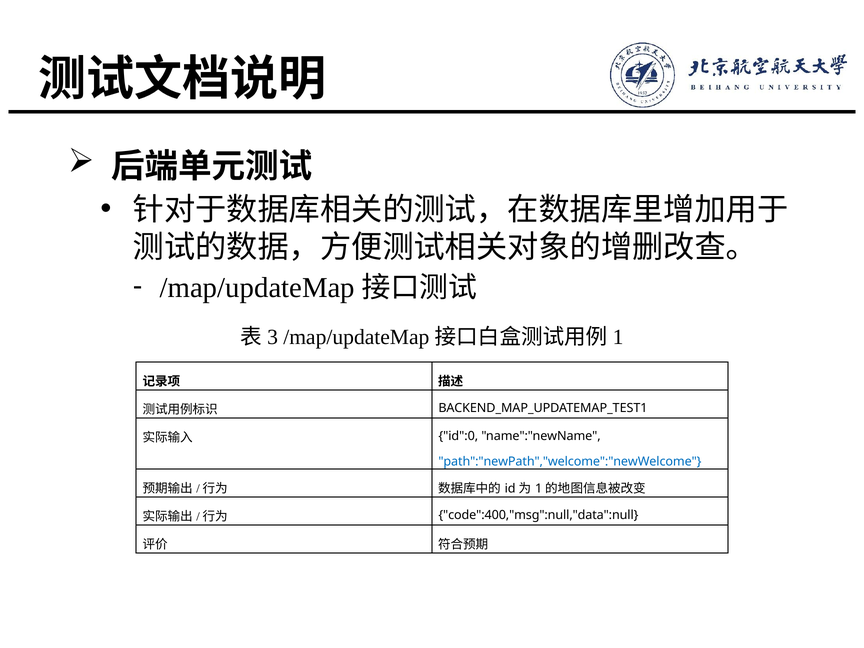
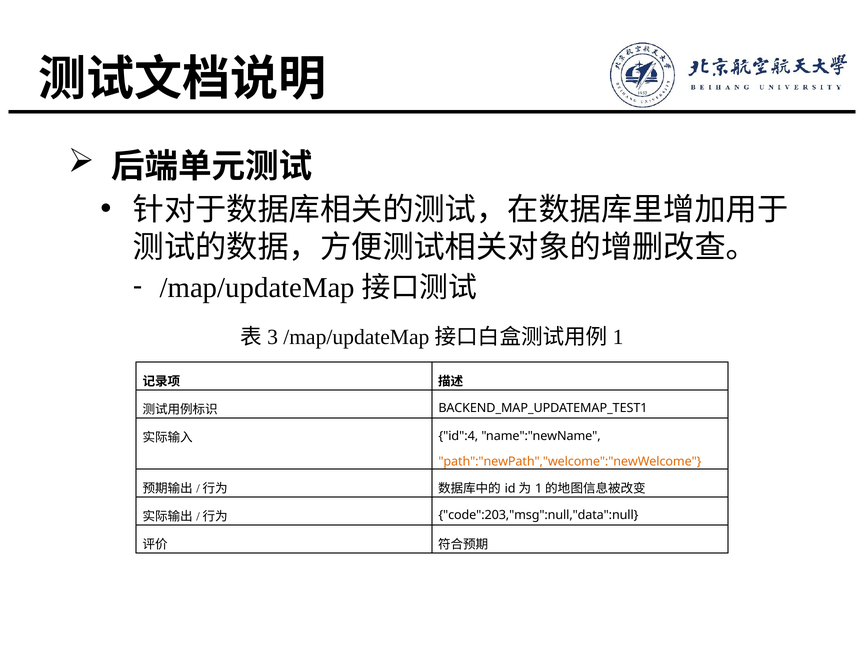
id":0: id":0 -> id":4 (458, 436)
path":"newPath","welcome":"newWelcome colour: blue -> orange (570, 461)
code":400,"msg":null,"data":null: code":400,"msg":null,"data":null -> code":203,"msg":null,"data":null (538, 515)
